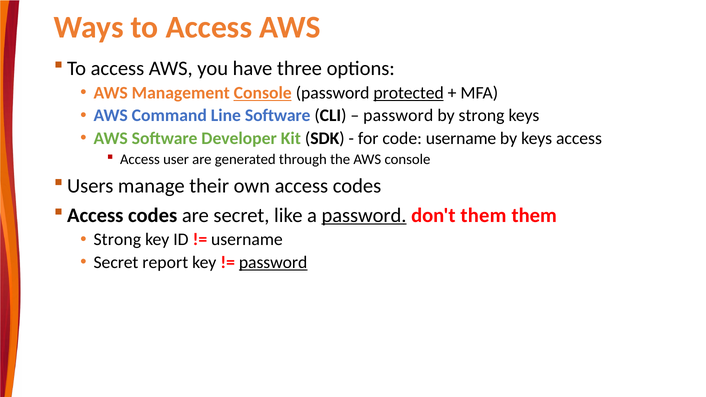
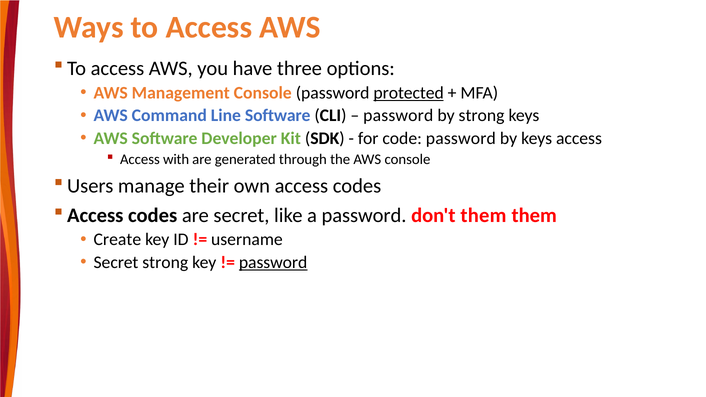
Console underline: present -> none (263, 93)
code username: username -> password (461, 138)
user: user -> with (176, 159)
password underline: present -> none (364, 215)
Strong: Strong -> Create (117, 240)
Secret report: report -> strong (165, 262)
